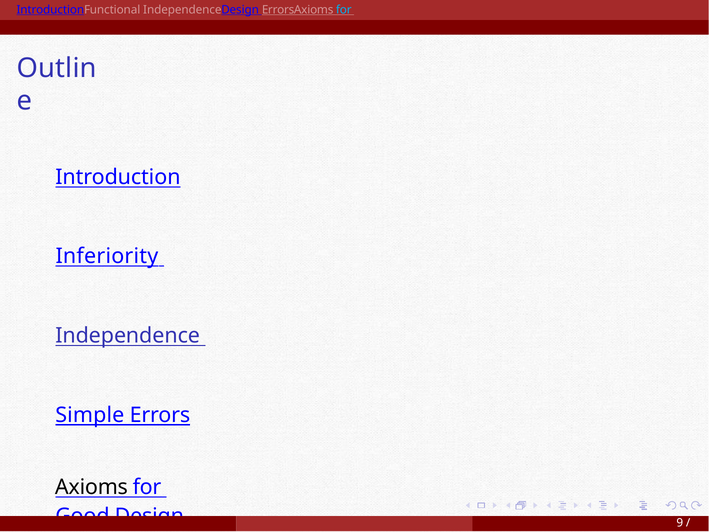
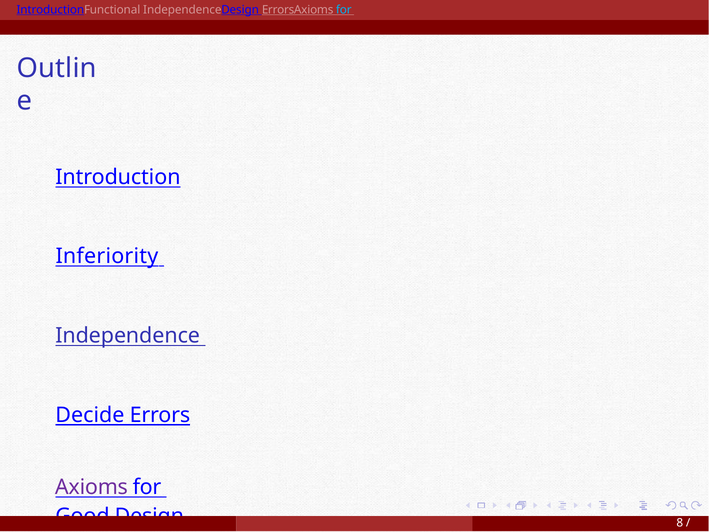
Simple: Simple -> Decide (90, 415)
Axioms colour: black -> purple (91, 487)
9: 9 -> 8 (680, 523)
